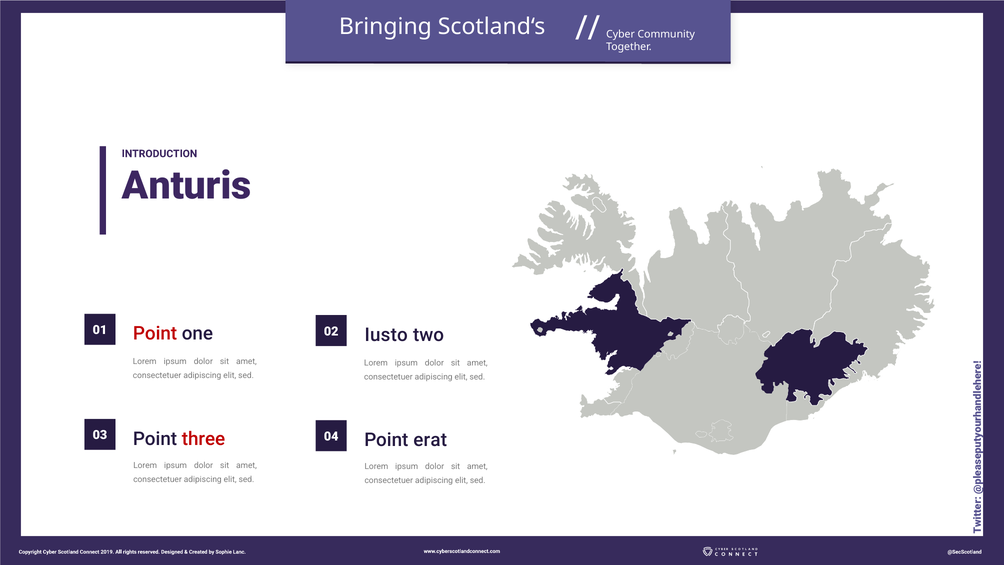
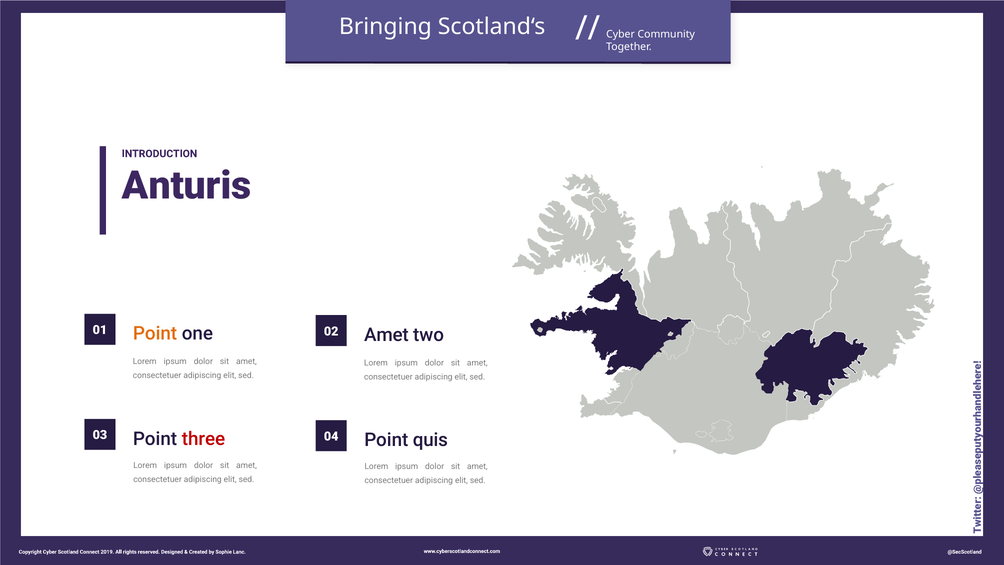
01 Iusto: Iusto -> Amet (386, 335)
Point colour: red -> orange (155, 334)
erat: erat -> quis (430, 440)
